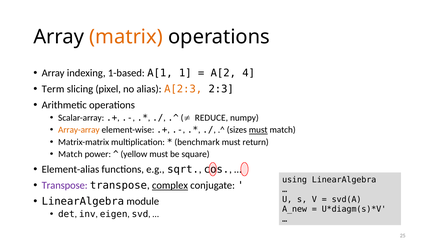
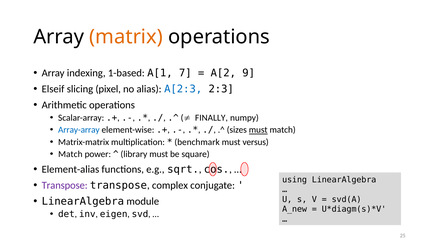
1: 1 -> 7 (185, 73)
4: 4 -> 9 (249, 73)
Term: Term -> Elseif (53, 89)
A[2:3 colour: orange -> blue (183, 89)
REDUCE: REDUCE -> FINALLY (211, 118)
Array-array colour: orange -> blue (79, 130)
return: return -> versus (256, 142)
yellow: yellow -> library (134, 154)
complex underline: present -> none (170, 185)
